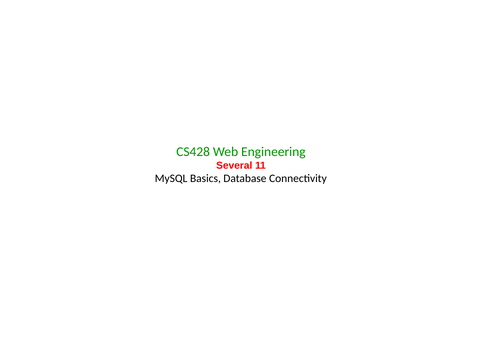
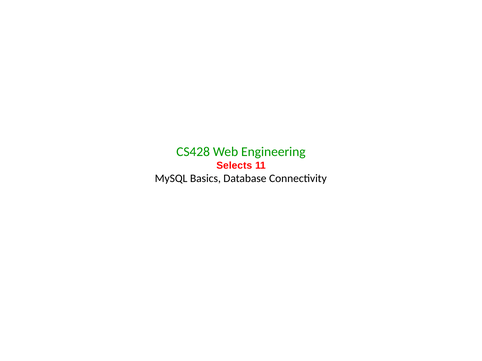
Several: Several -> Selects (234, 166)
